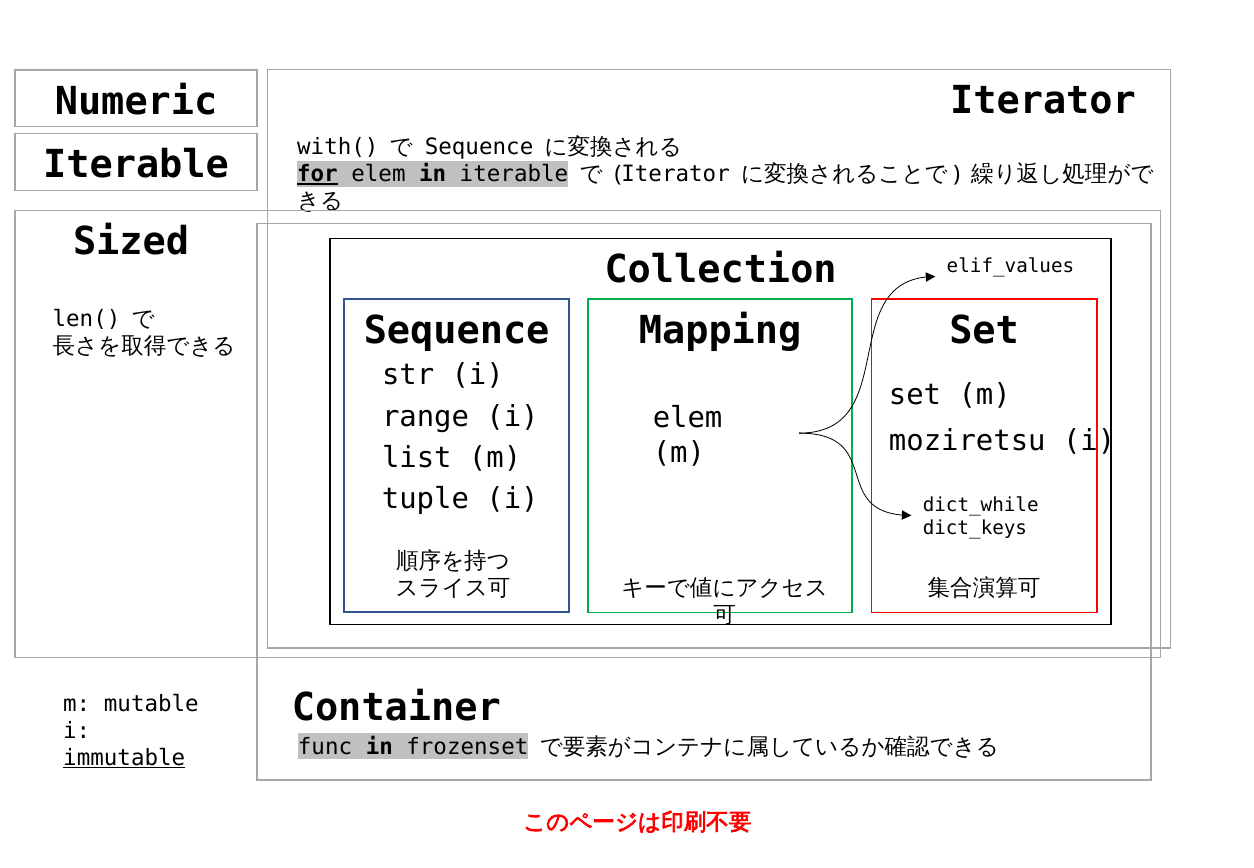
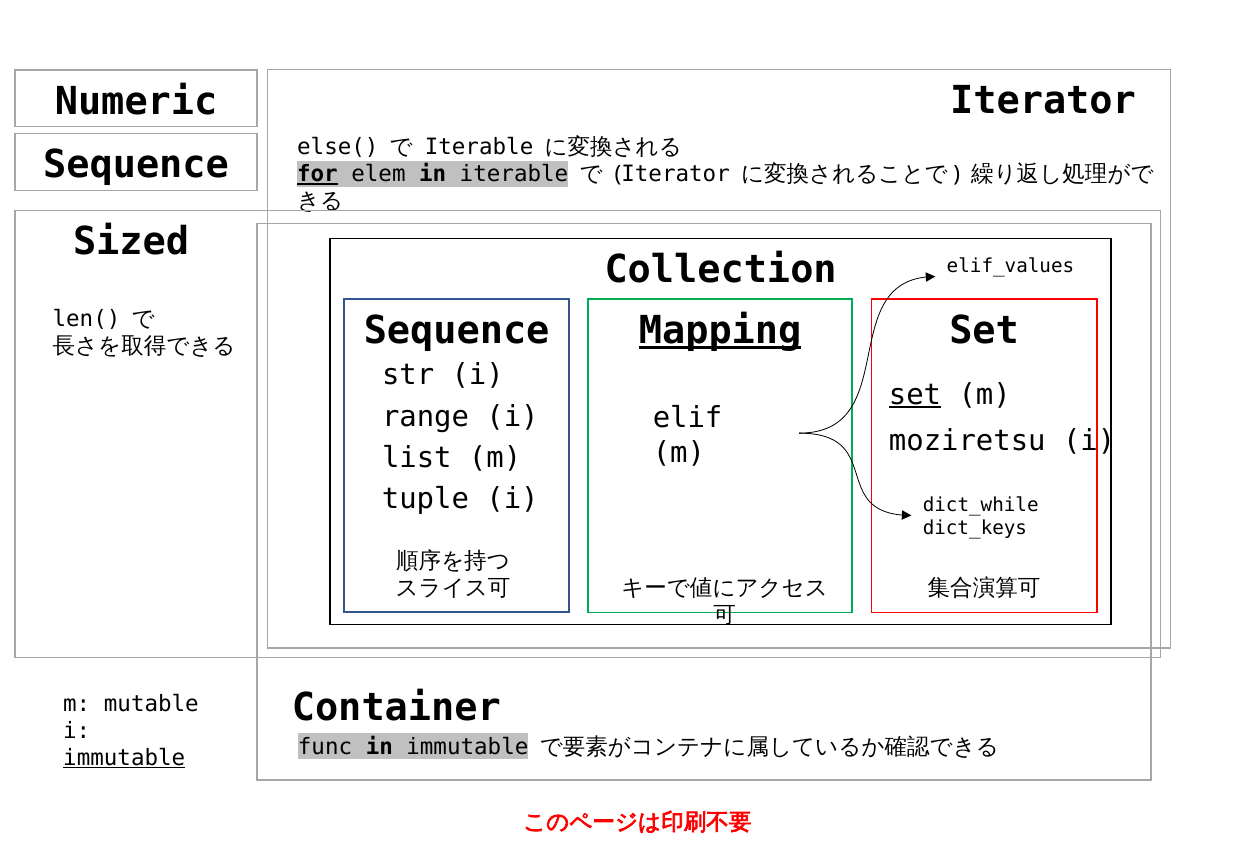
with(: with( -> else( (338, 147)
Sequence: Sequence -> Iterable (479, 147)
Iterable: Iterable -> Sequence (136, 165)
Mapping underline: none -> present (720, 331)
set underline: none -> present (915, 395)
i elem: elem -> elif (688, 418)
in frozenset: frozenset -> immutable (467, 747)
